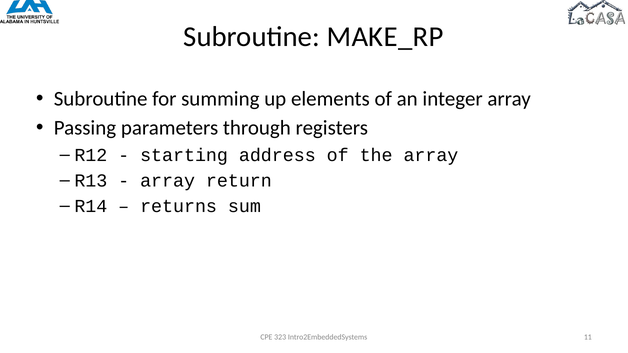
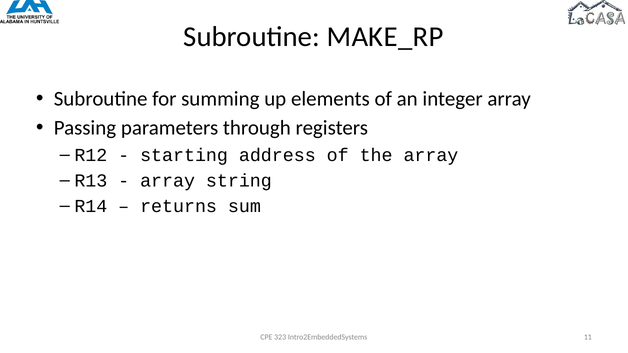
return: return -> string (239, 181)
